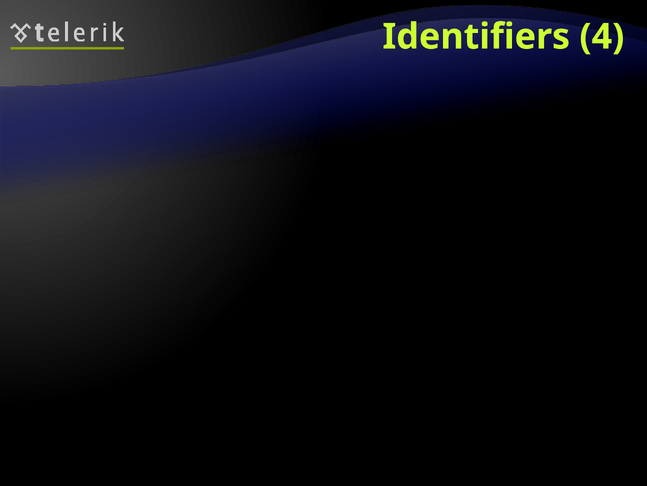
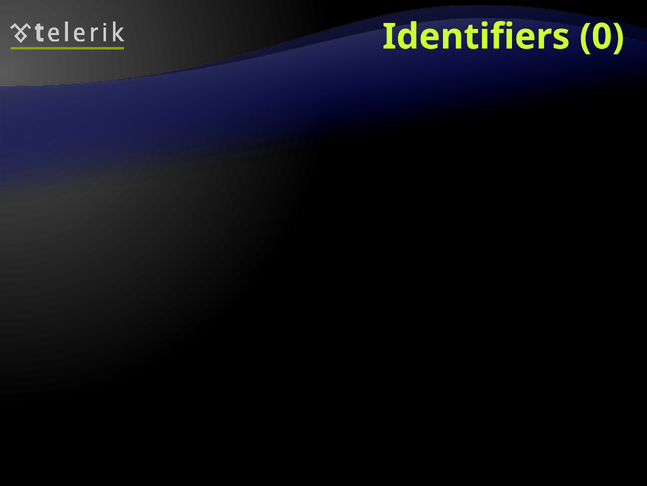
4: 4 -> 0 (602, 37)
